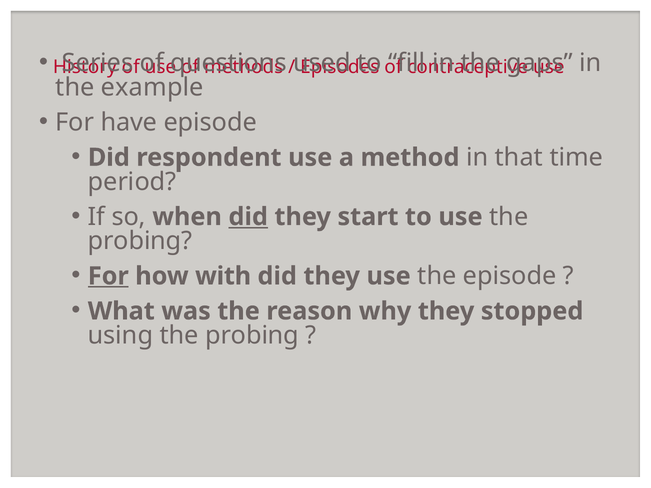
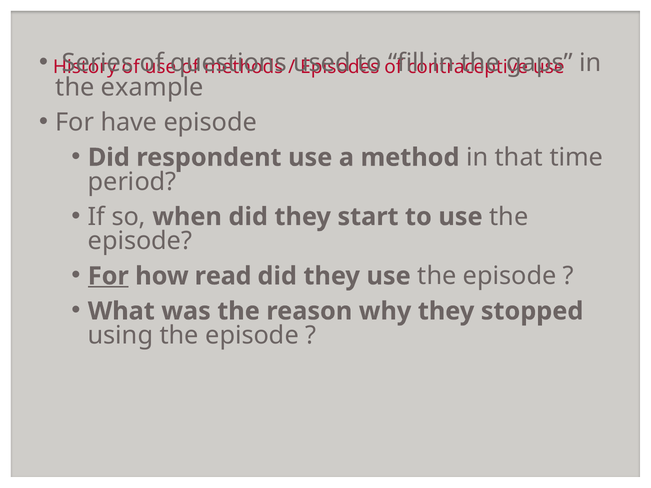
did underline: present -> none (248, 217)
probing: probing -> episode (140, 241)
with: with -> read (223, 276)
using the probing: probing -> episode (252, 336)
